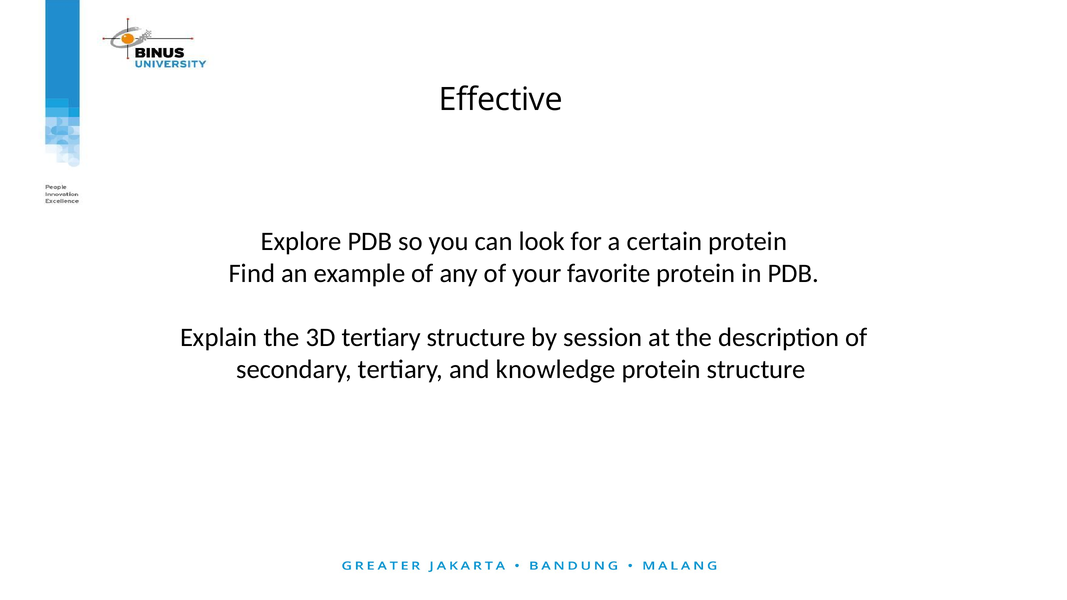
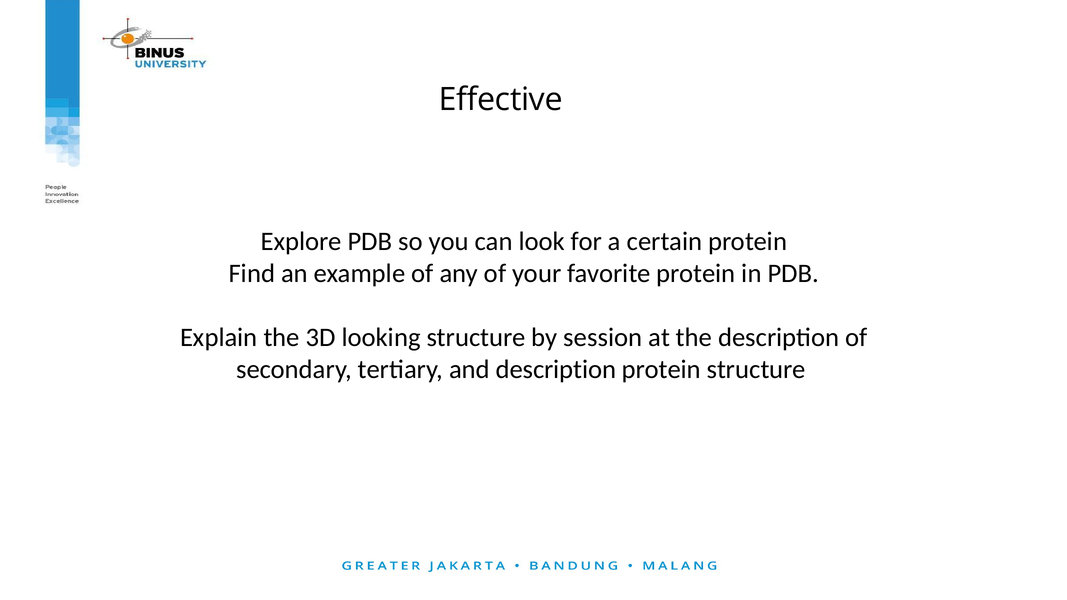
3D tertiary: tertiary -> looking (381, 338)
and knowledge: knowledge -> description (556, 370)
